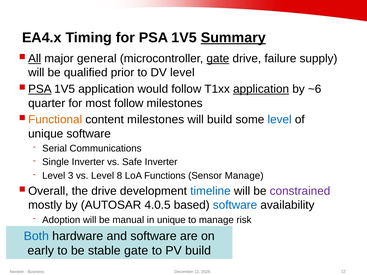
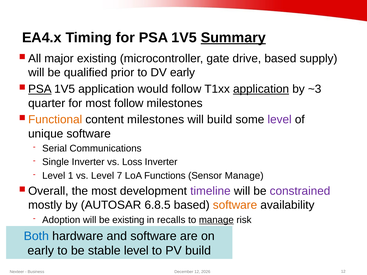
All underline: present -> none (35, 59)
major general: general -> existing (97, 59)
gate underline: present -> none (218, 59)
drive failure: failure -> based (280, 59)
DV level: level -> early (182, 73)
~6: ~6 -> ~3 (315, 89)
level colour: blue -> purple (280, 120)
Safe: Safe -> Loss (132, 162)
3: 3 -> 1 (71, 176)
8: 8 -> 7 (119, 176)
the drive: drive -> most (104, 191)
timeline colour: blue -> purple (210, 191)
4.0.5: 4.0.5 -> 6.8.5 (158, 205)
software colour: blue -> orange (235, 205)
be manual: manual -> existing (128, 220)
in unique: unique -> recalls (171, 220)
manage underline: none -> present (216, 220)
stable gate: gate -> level (136, 251)
